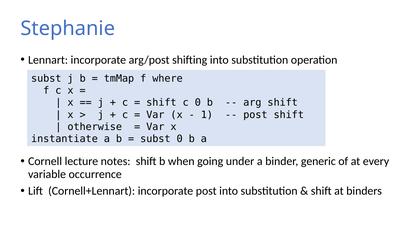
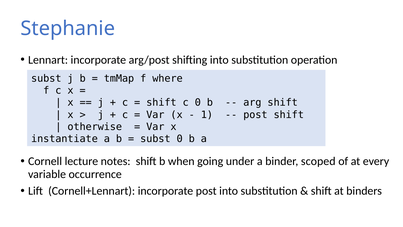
generic: generic -> scoped (318, 161)
